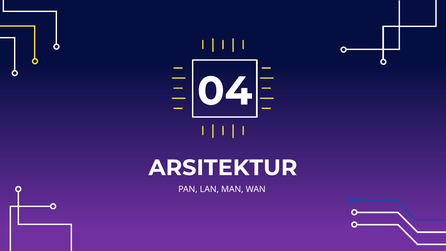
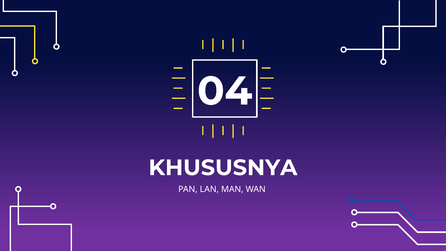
ARSITEKTUR: ARSITEKTUR -> KHUSUSNYA (223, 168)
